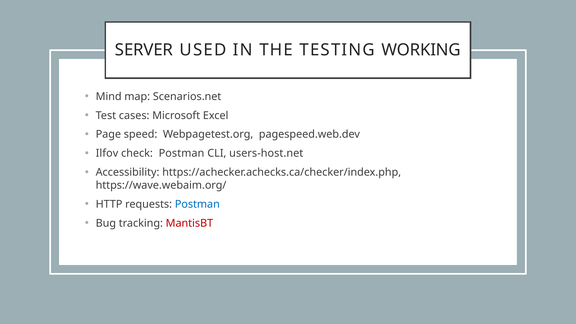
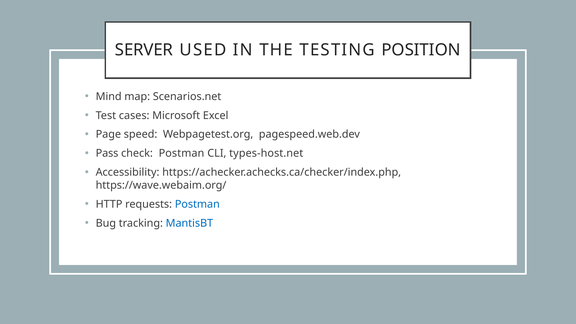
WORKING: WORKING -> POSITION (421, 50)
Ilfov: Ilfov -> Pass (107, 153)
users-host.net: users-host.net -> types-host.net (266, 153)
MantisBT colour: red -> blue (189, 223)
